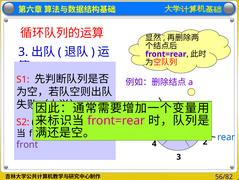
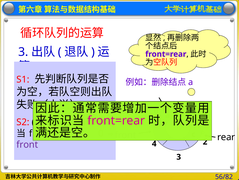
rear colour: blue -> black (226, 137)
